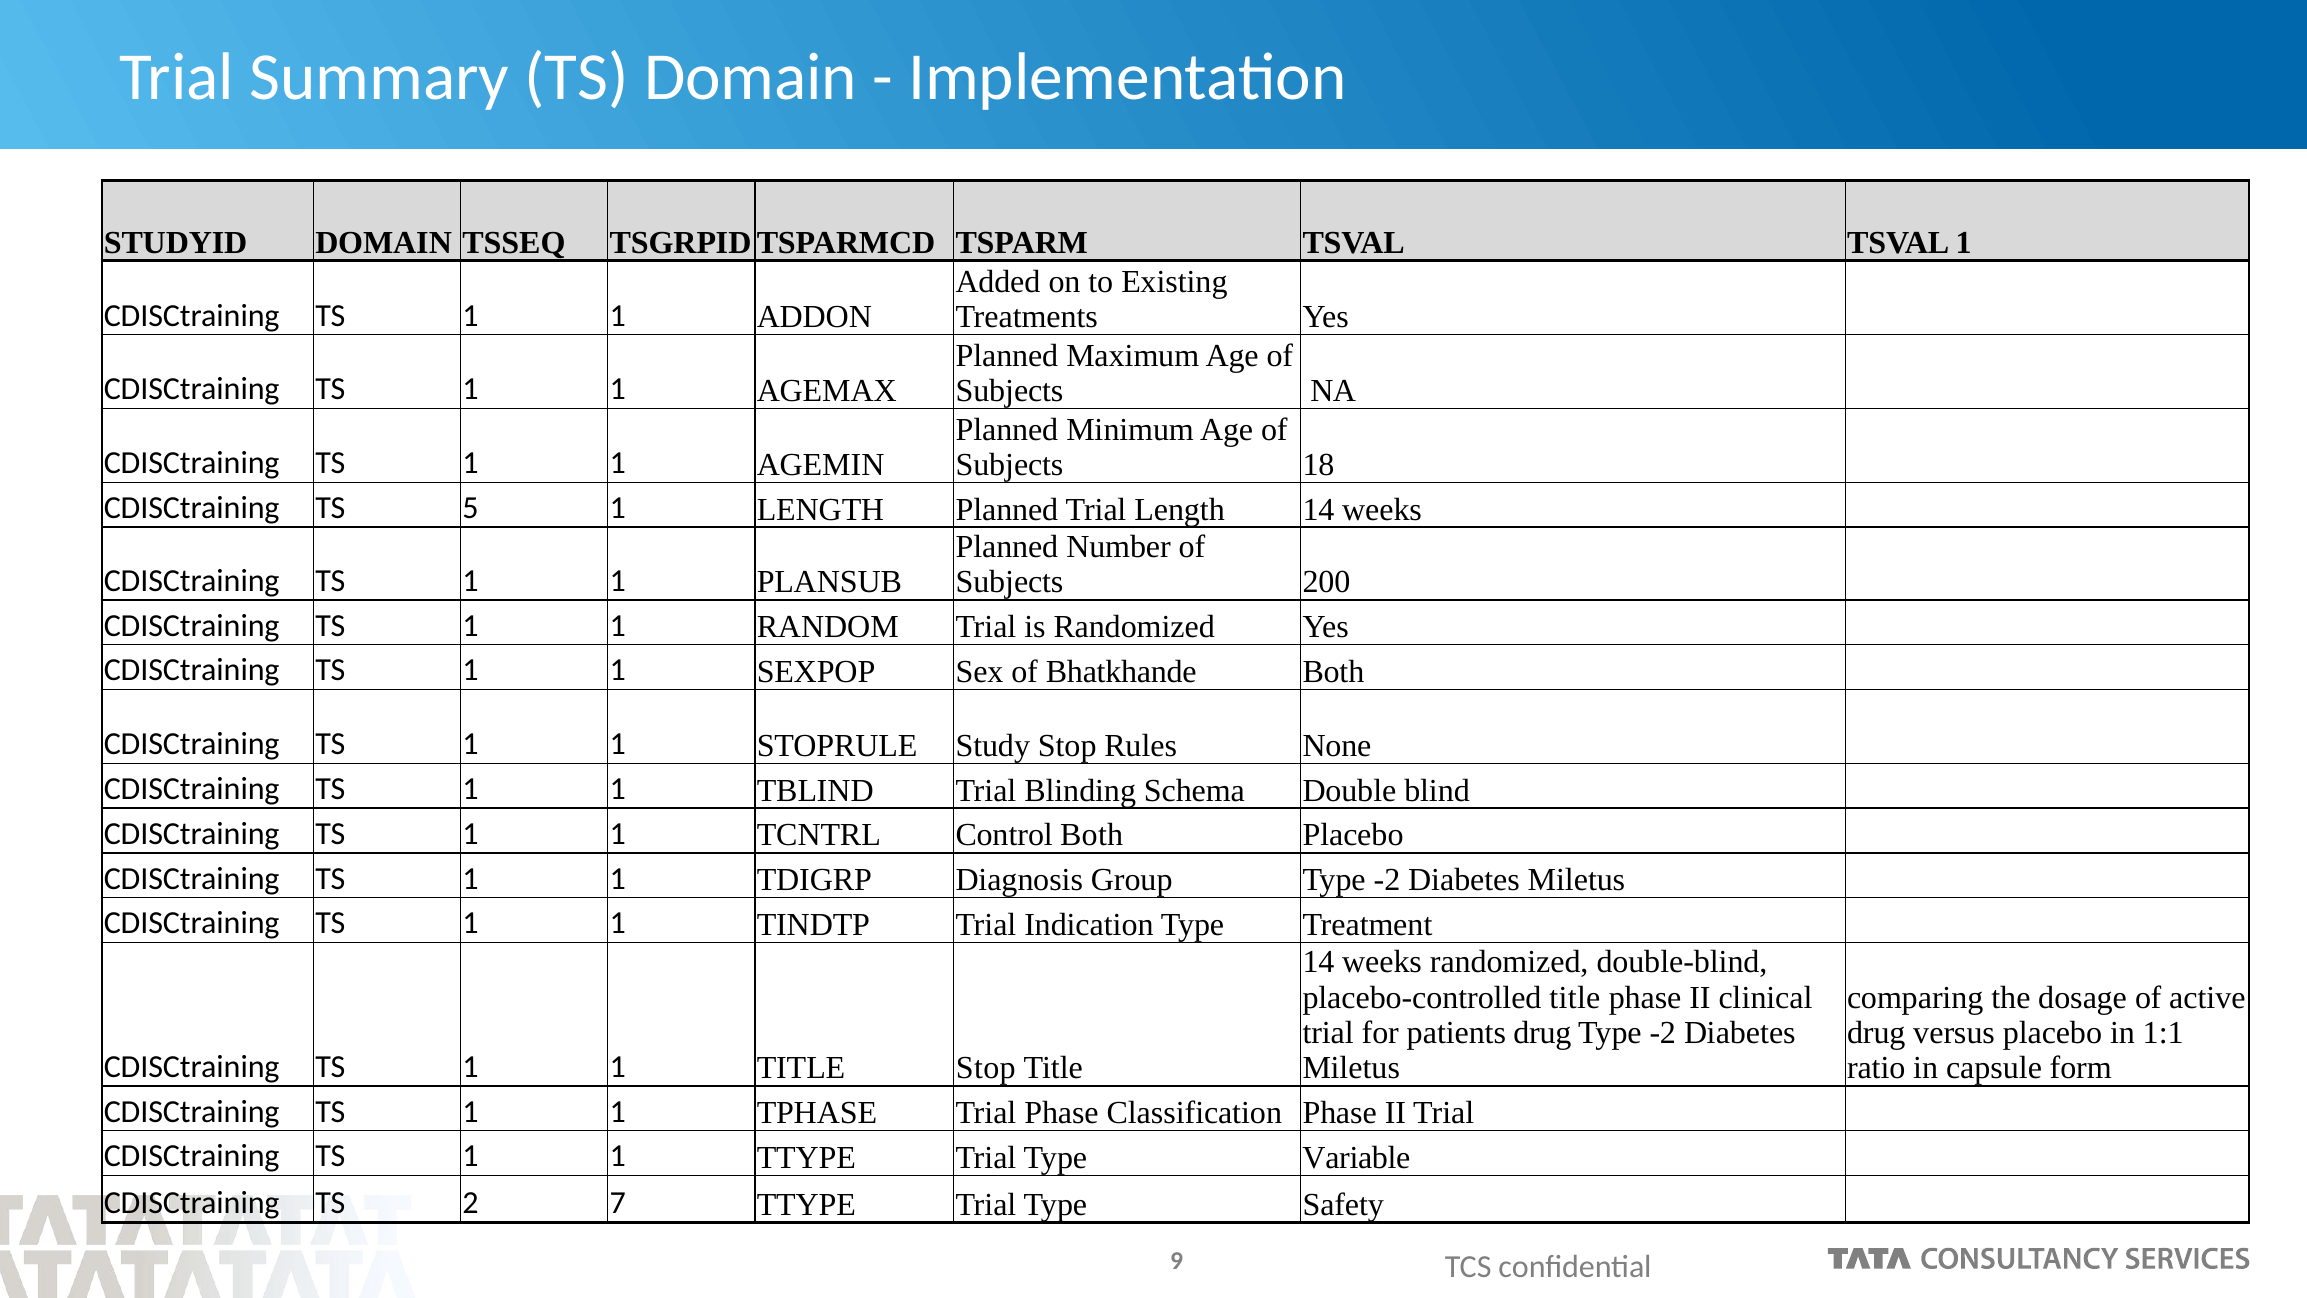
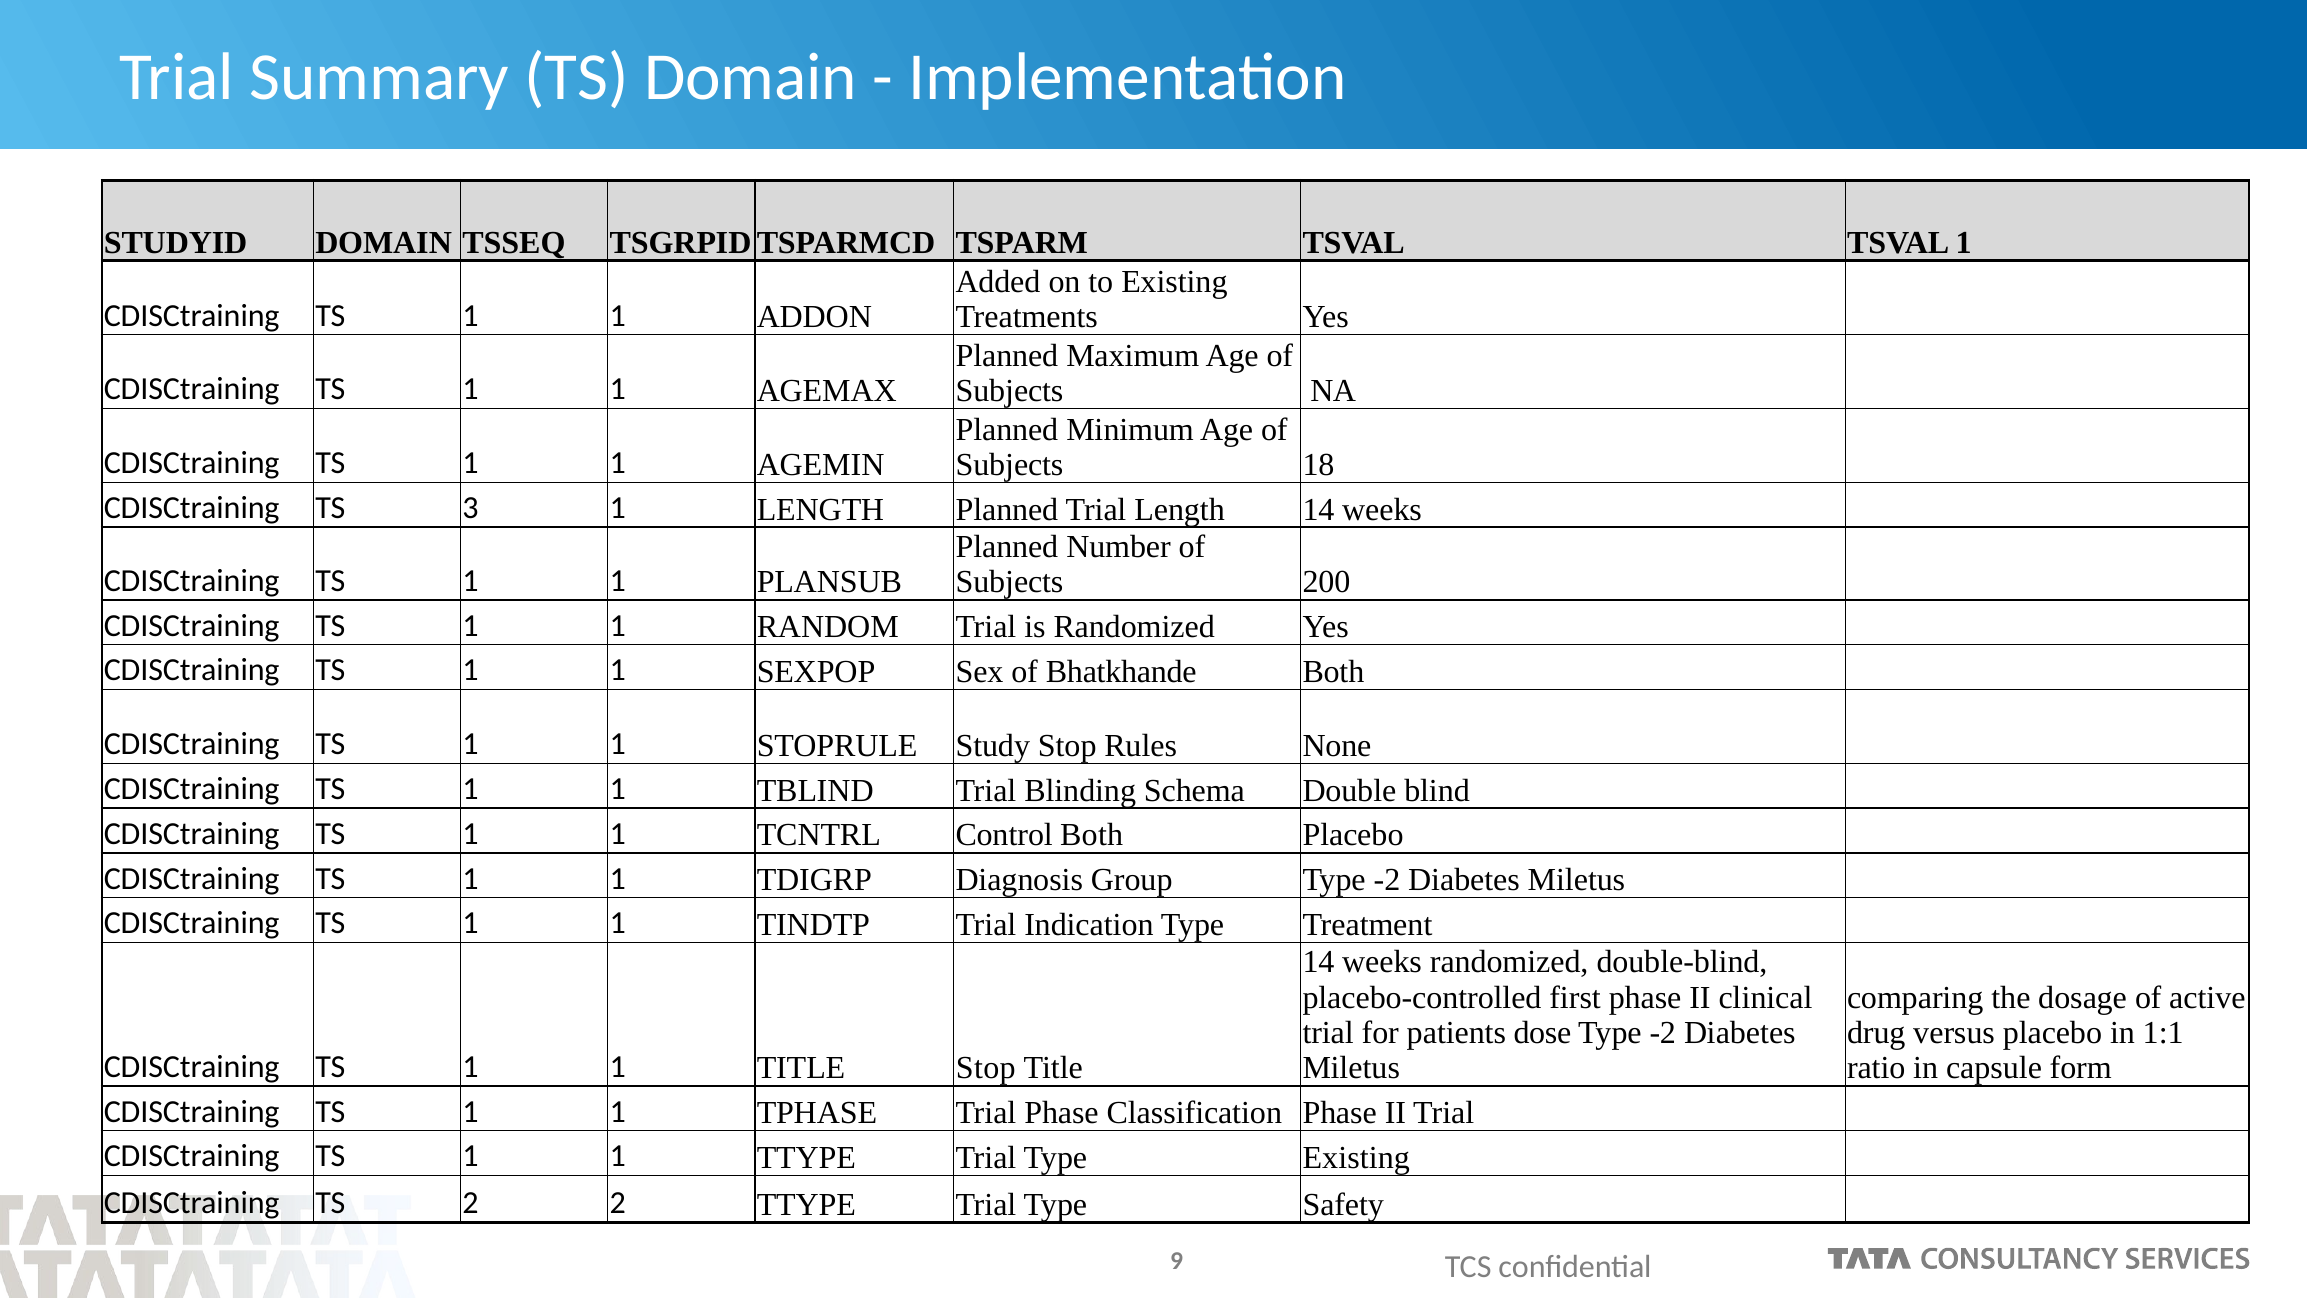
5: 5 -> 3 (471, 508)
placebo-controlled title: title -> first (1575, 997)
patients drug: drug -> dose (1542, 1033)
Type Variable: Variable -> Existing (1356, 1158)
2 7: 7 -> 2 (618, 1203)
